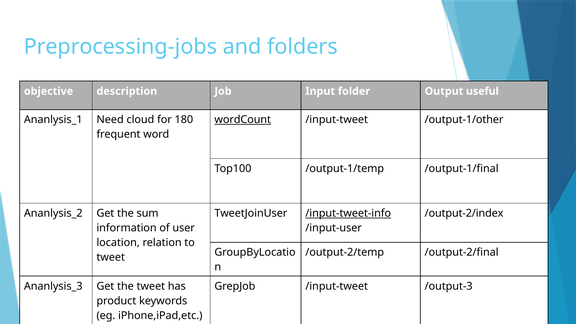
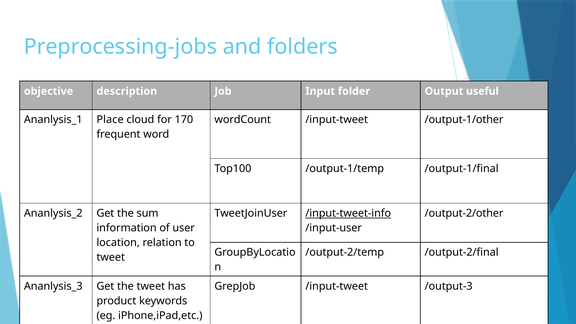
Need: Need -> Place (110, 120)
180: 180 -> 170 (184, 120)
wordCount underline: present -> none (243, 120)
/output-2/index: /output-2/index -> /output-2/other (464, 213)
